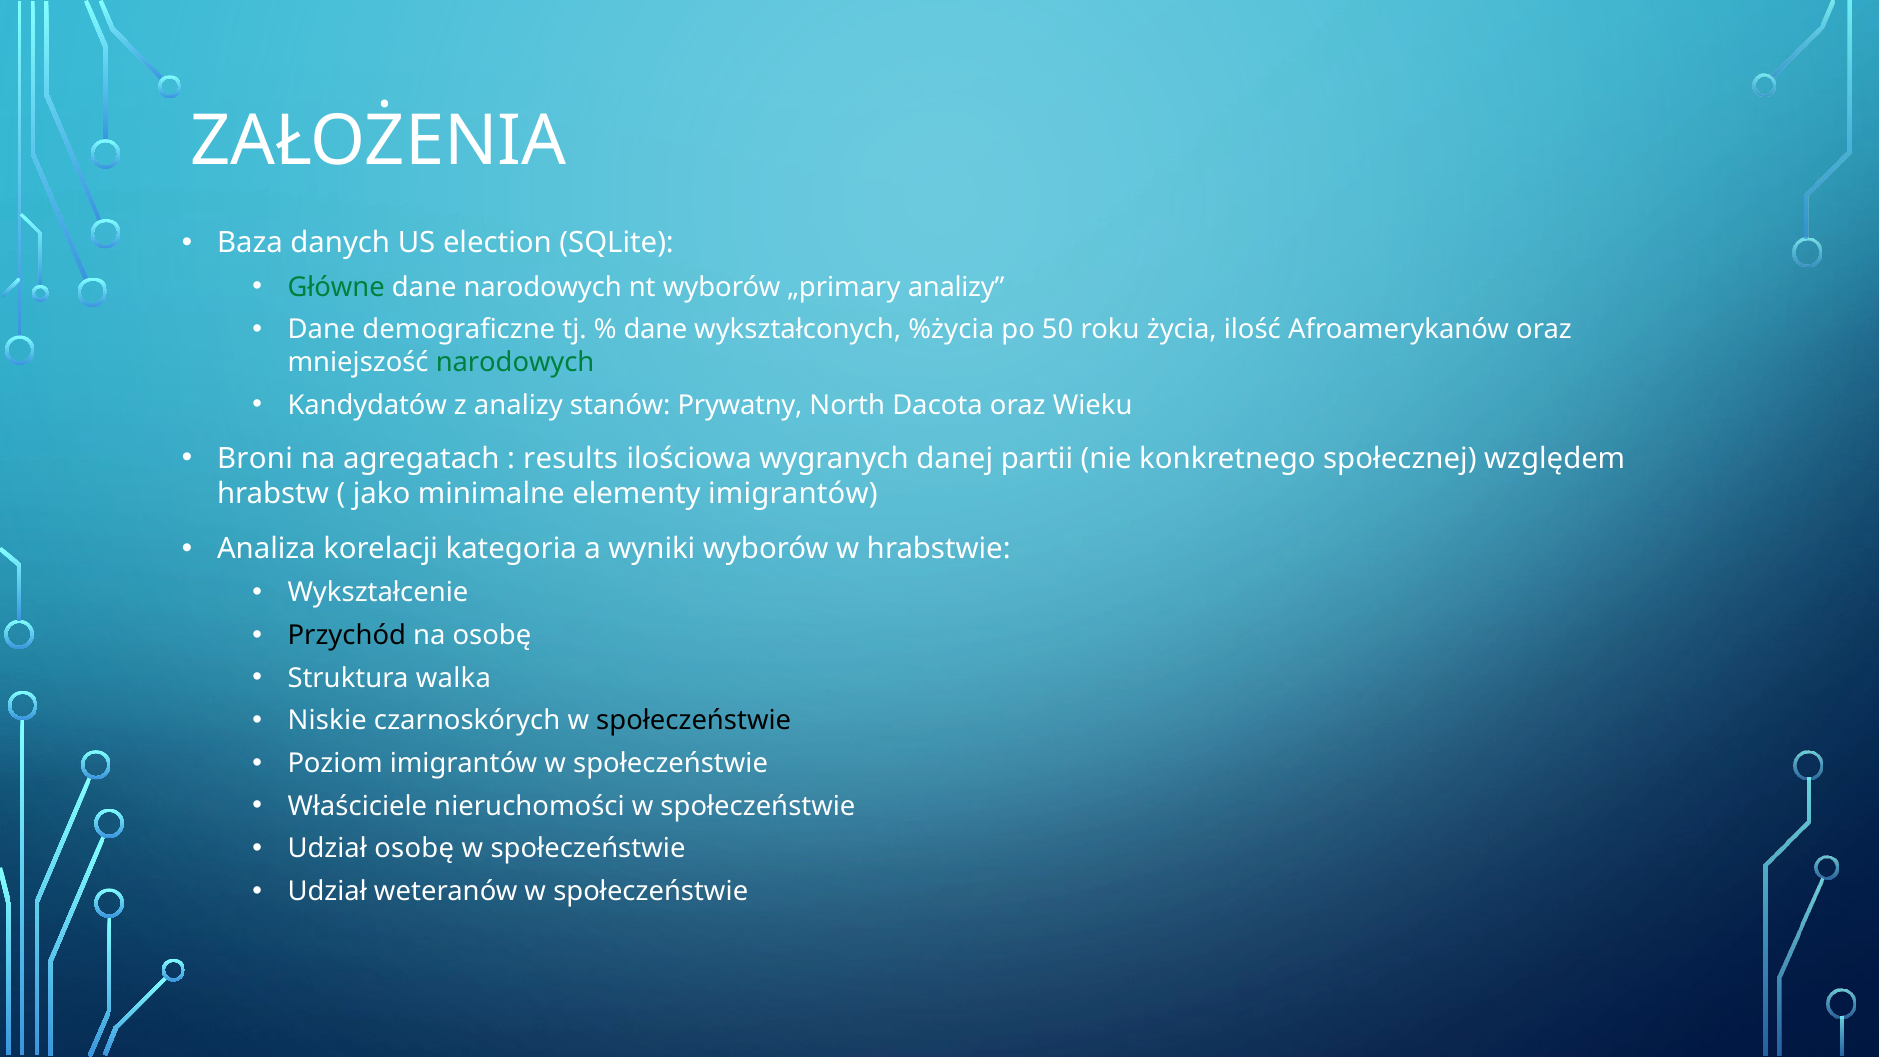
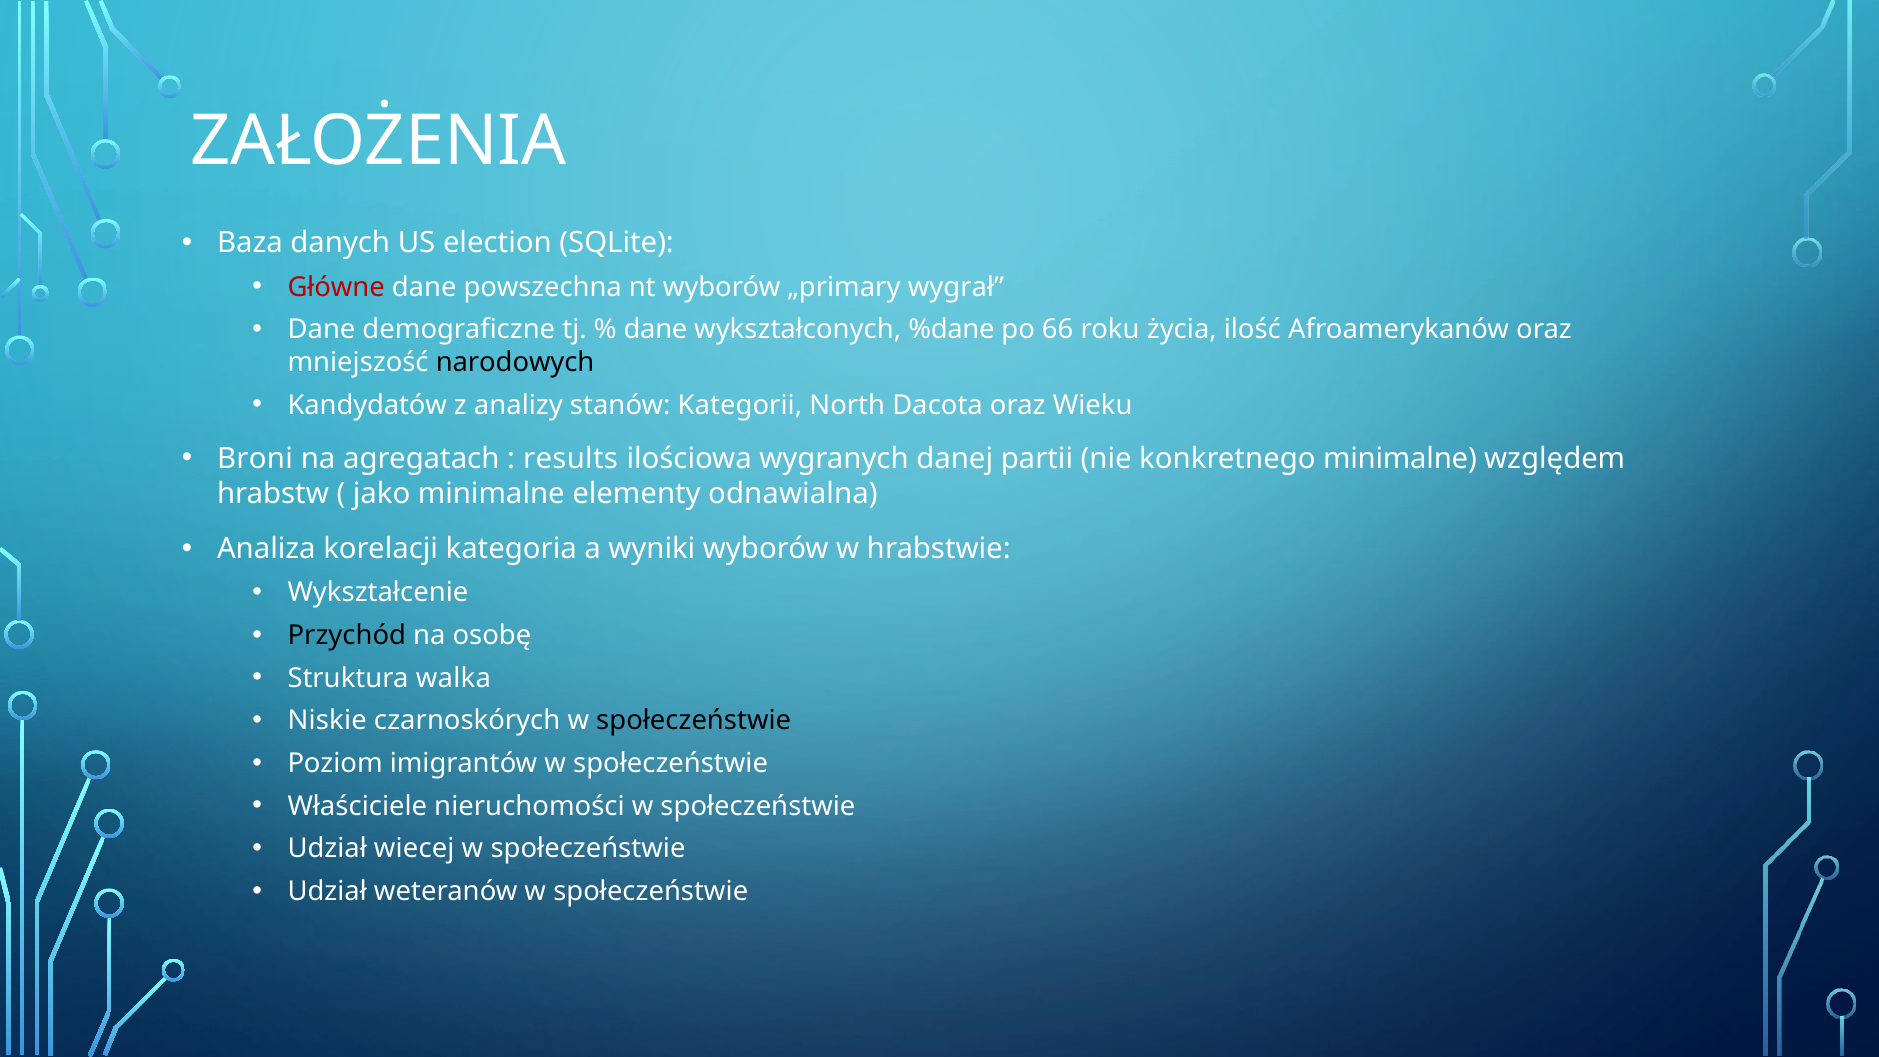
Główne colour: green -> red (336, 287)
dane narodowych: narodowych -> powszechna (543, 287)
„primary analizy: analizy -> wygrał (956, 287)
%życia: %życia -> %dane (951, 330)
50: 50 -> 66 (1058, 330)
narodowych colour: green -> black (515, 363)
Prywatny: Prywatny -> Kategorii (740, 405)
konkretnego społecznej: społecznej -> minimalne (1400, 459)
elementy imigrantów: imigrantów -> odnawialna (793, 494)
Udział osobę: osobę -> wiecej (414, 849)
